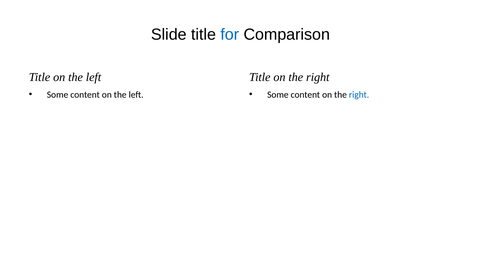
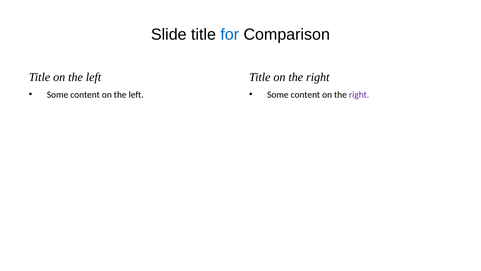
right colour: blue -> purple (359, 94)
